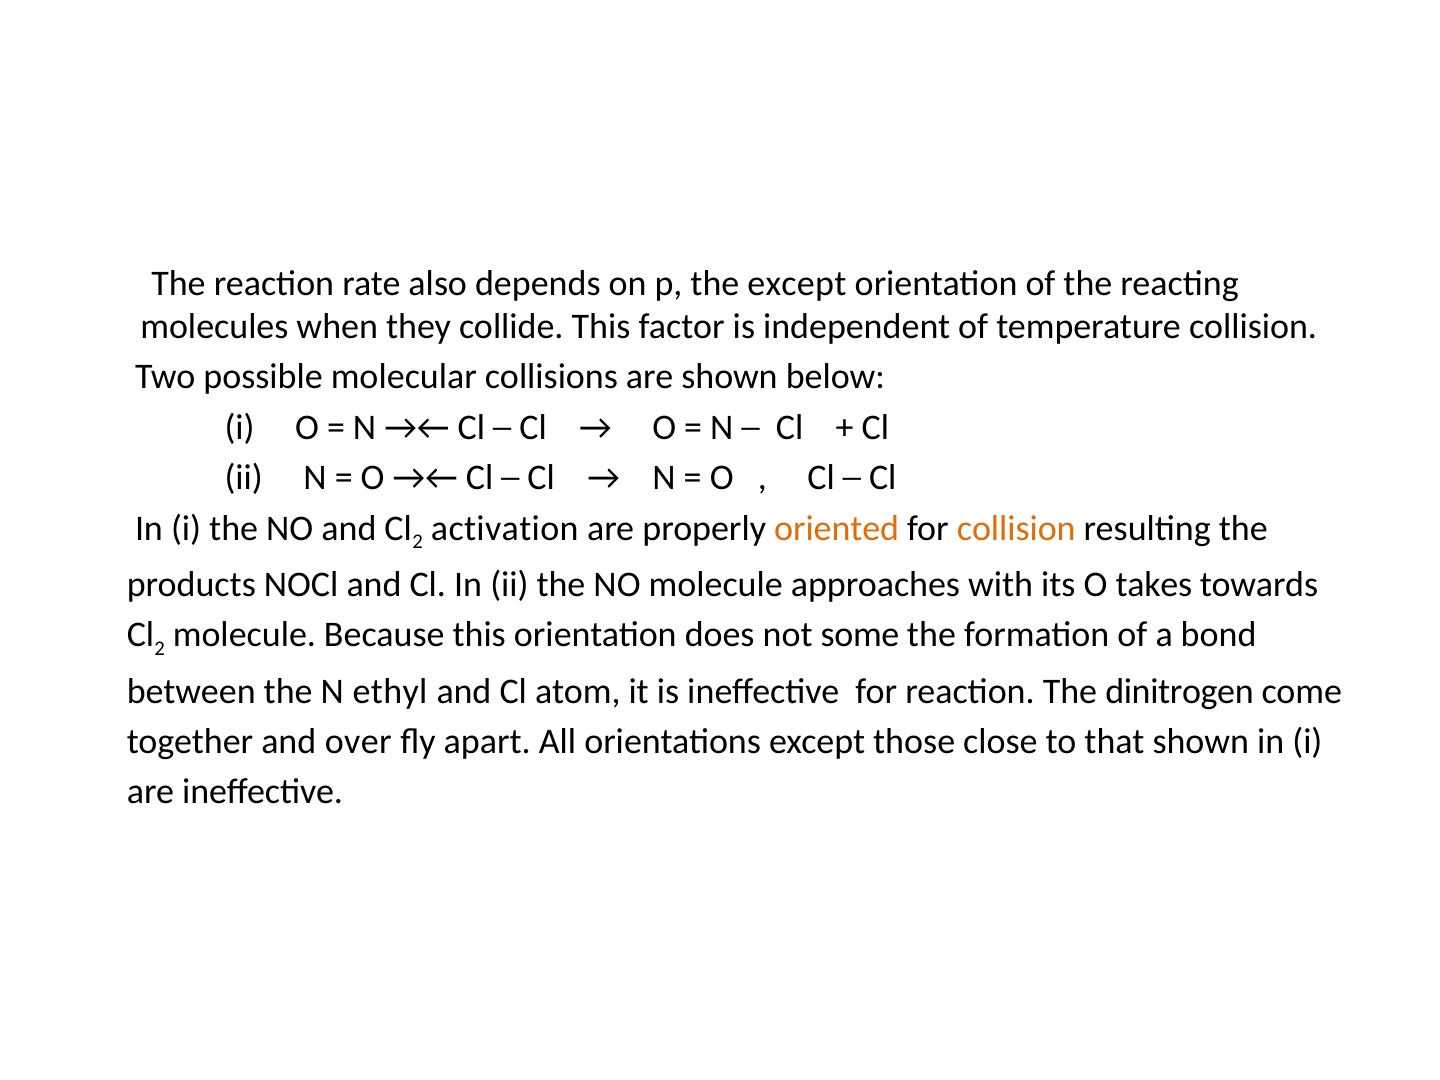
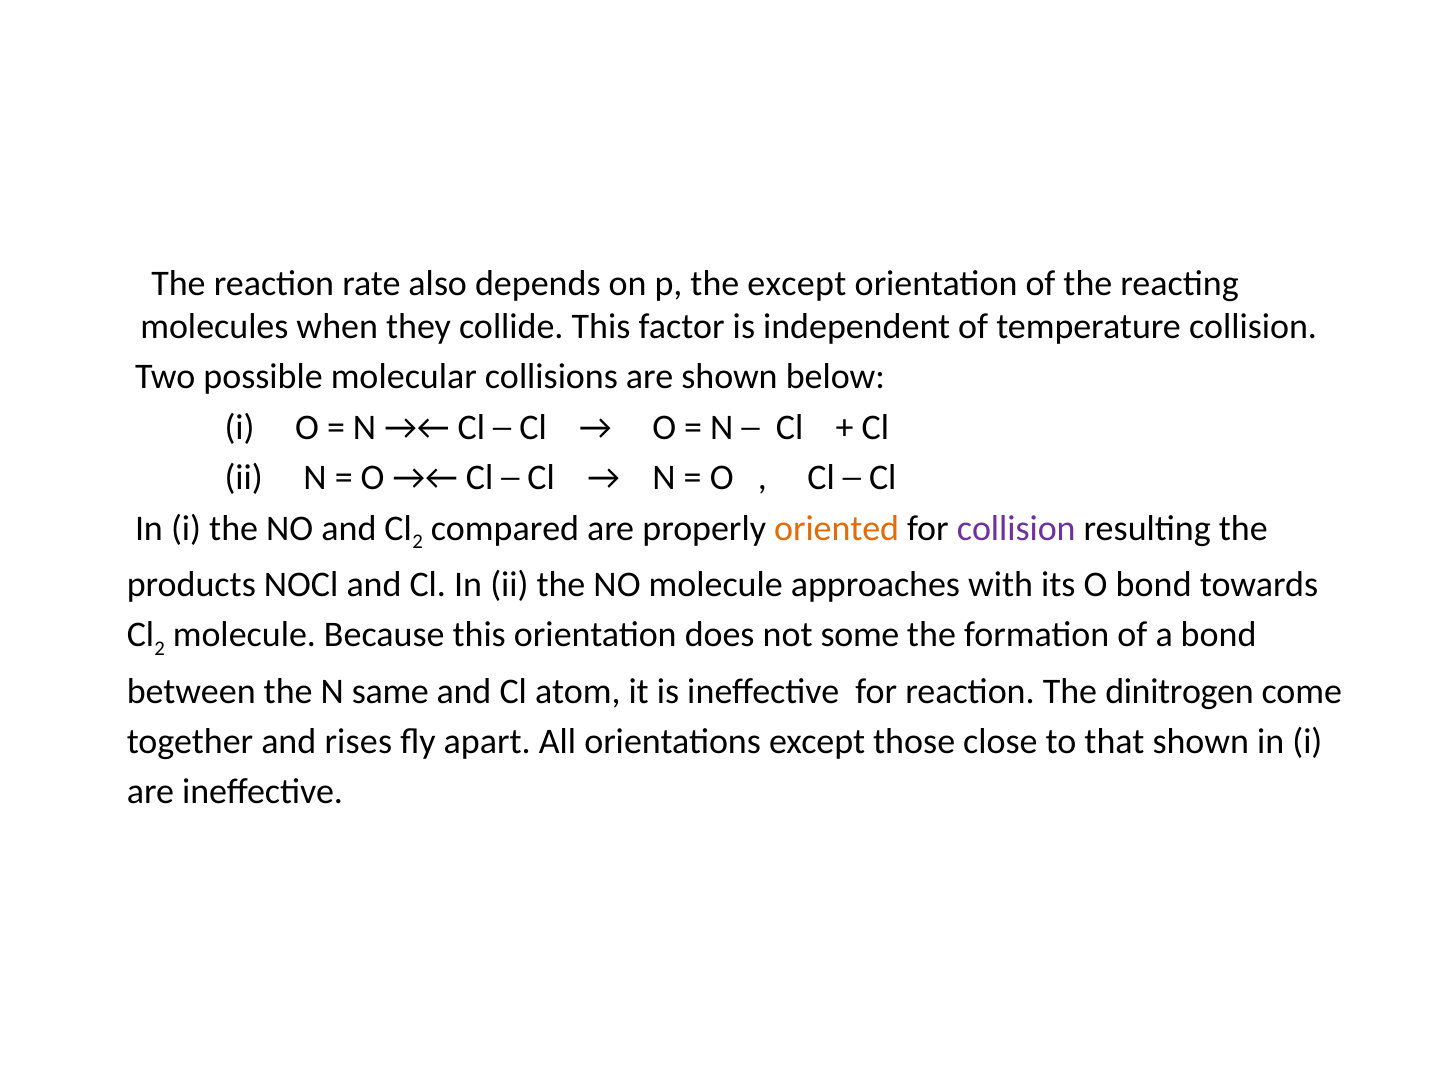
activation: activation -> compared (505, 528)
collision colour: orange -> purple (1016, 528)
O takes: takes -> bond (1154, 584)
ethyl: ethyl -> same (390, 691)
over: over -> rises (358, 742)
